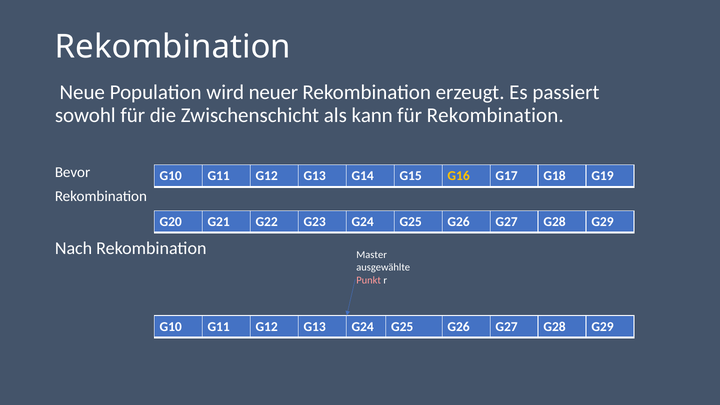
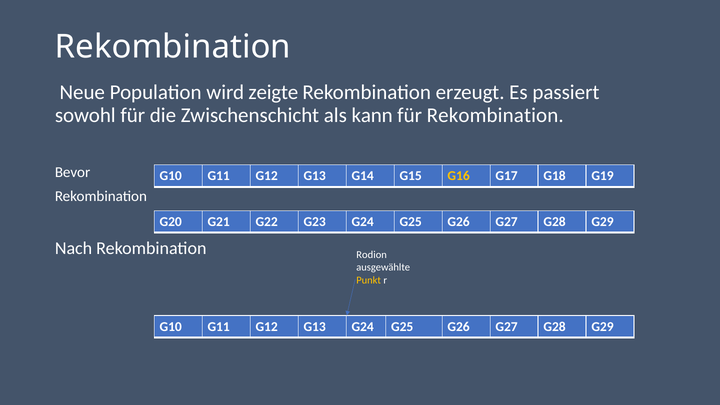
neuer: neuer -> zeigte (273, 93)
Master: Master -> Rodion (372, 255)
Punkt colour: pink -> yellow (369, 280)
